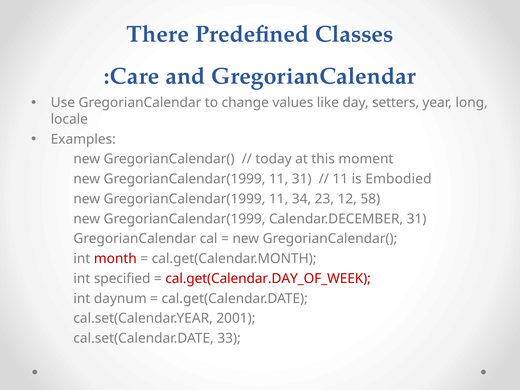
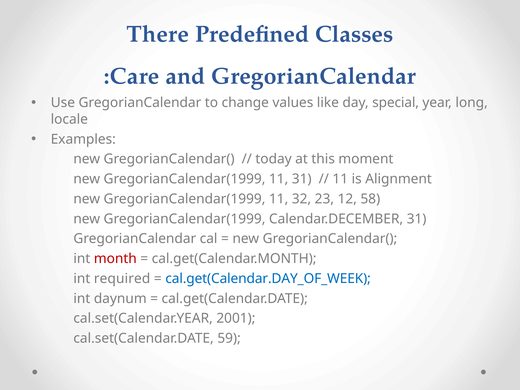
setters: setters -> special (396, 103)
Embodied: Embodied -> Alignment (399, 179)
34: 34 -> 32 (301, 199)
specified: specified -> required (122, 279)
cal.get(Calendar.DAY_OF_WEEK colour: red -> blue (268, 279)
33: 33 -> 59 (229, 338)
